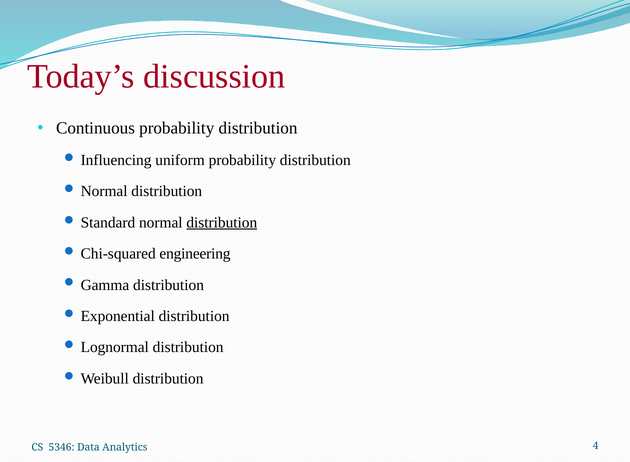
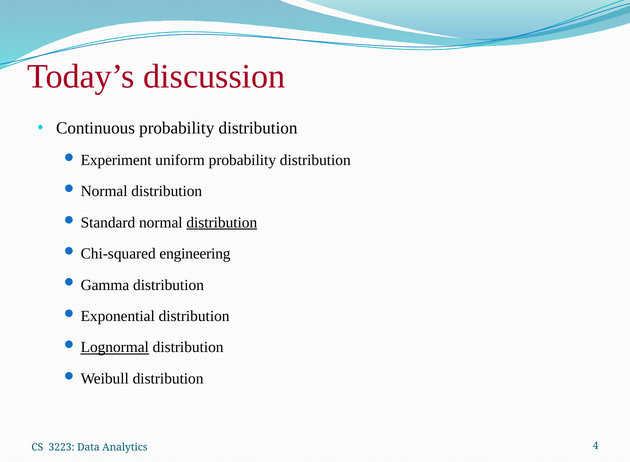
Influencing: Influencing -> Experiment (116, 160)
Lognormal underline: none -> present (115, 347)
5346: 5346 -> 3223 (62, 447)
